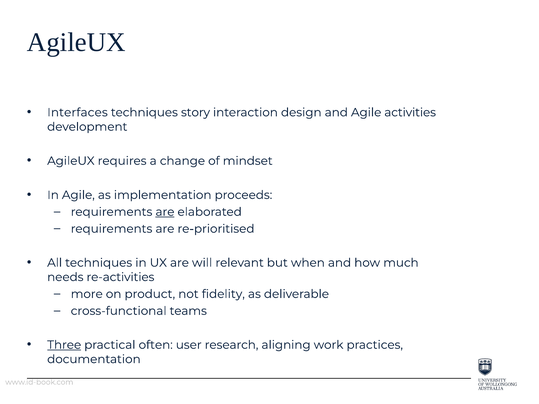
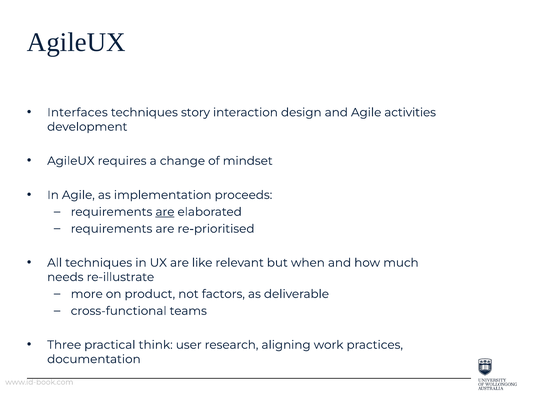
will: will -> like (202, 263)
re-activities: re-activities -> re-illustrate (120, 277)
fidelity: fidelity -> factors (223, 294)
Three underline: present -> none (64, 345)
often: often -> think (156, 345)
